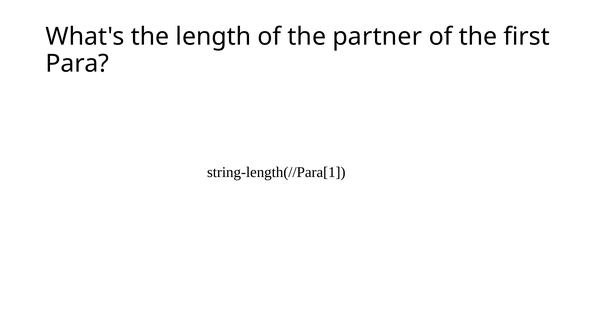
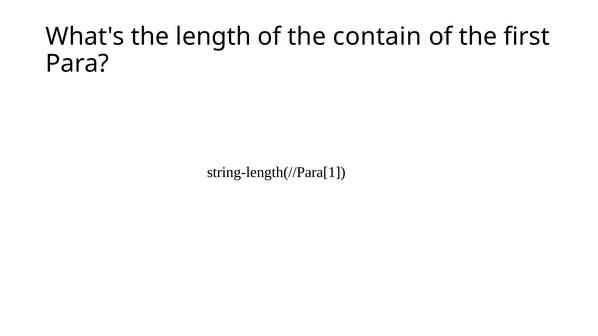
partner: partner -> contain (377, 37)
